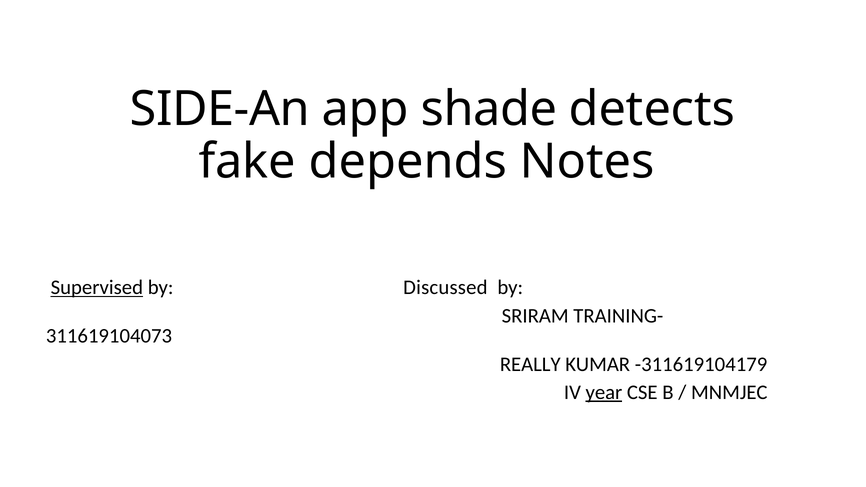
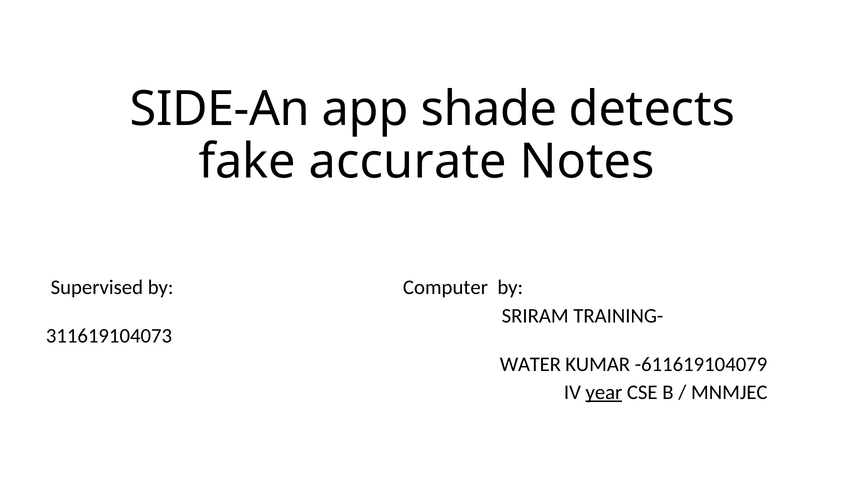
depends: depends -> accurate (408, 162)
Supervised underline: present -> none (97, 288)
Discussed: Discussed -> Computer (445, 288)
REALLY: REALLY -> WATER (530, 364)
-311619104179: -311619104179 -> -611619104079 (701, 364)
